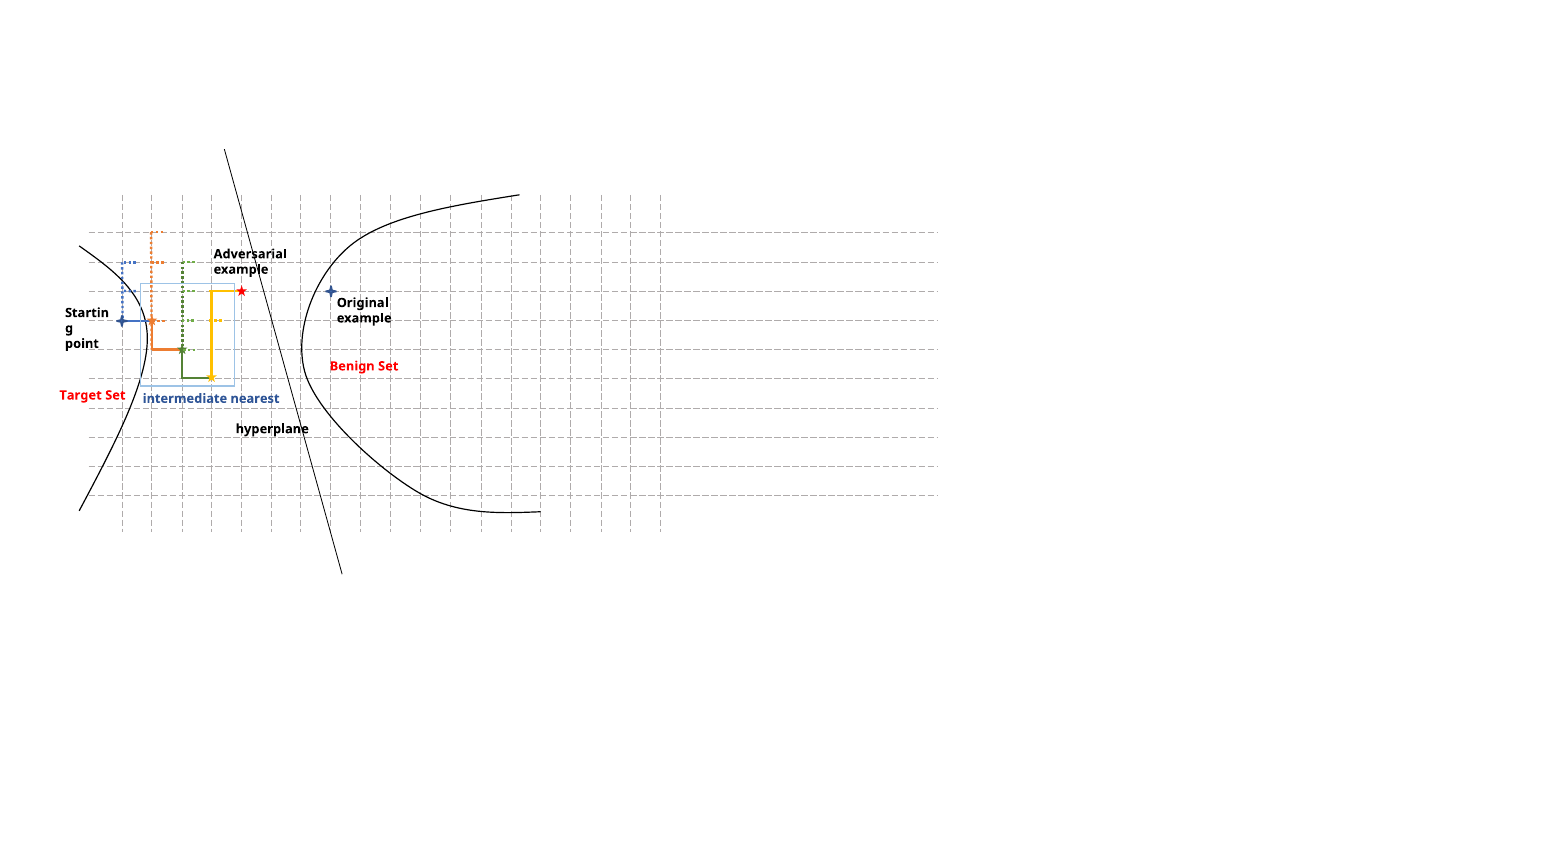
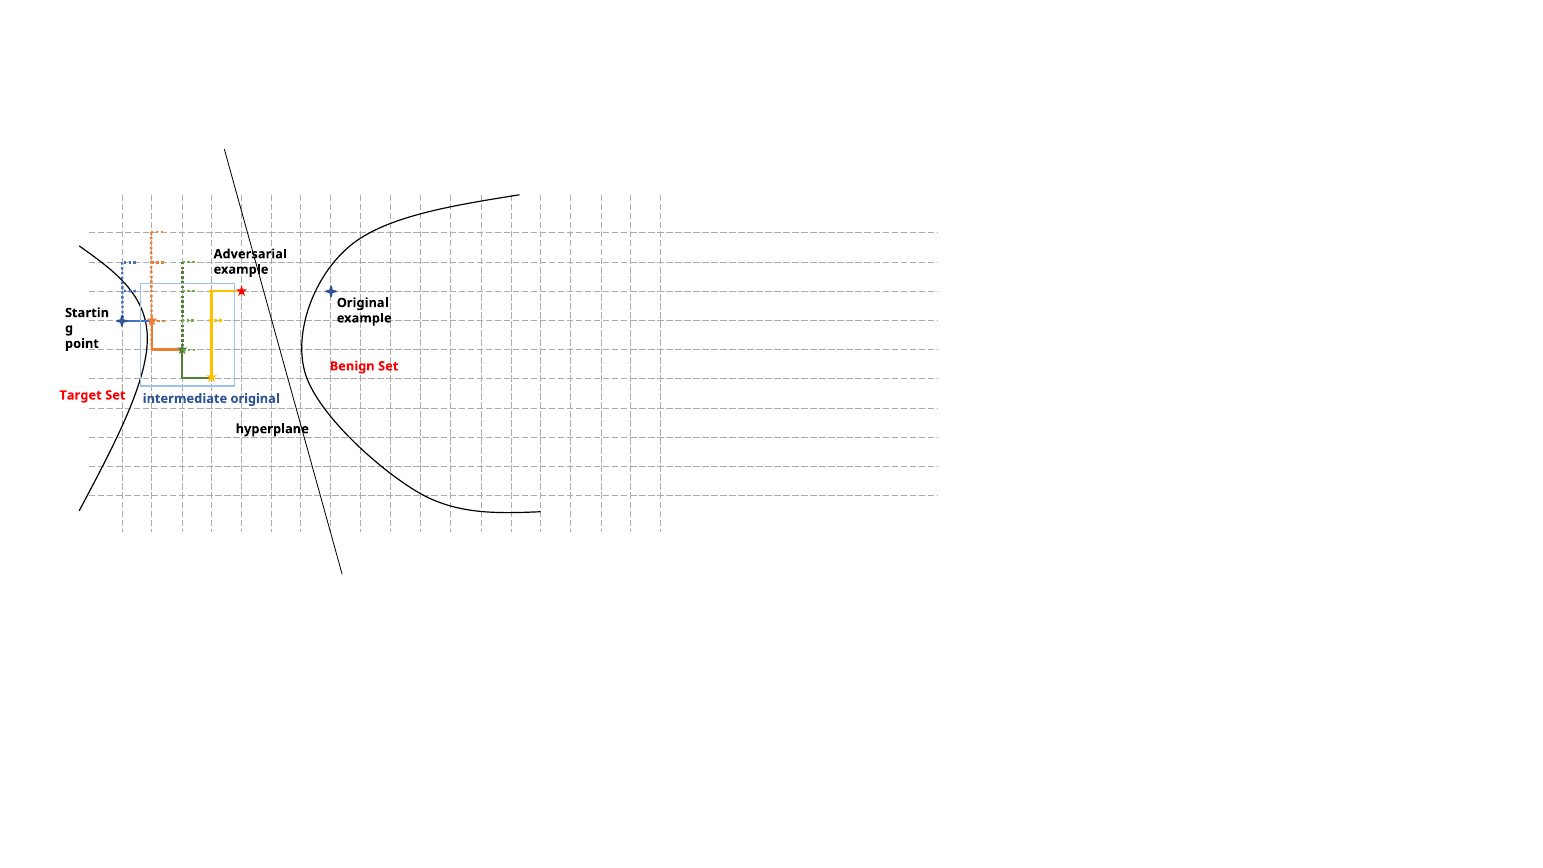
intermediate nearest: nearest -> original (255, 399)
